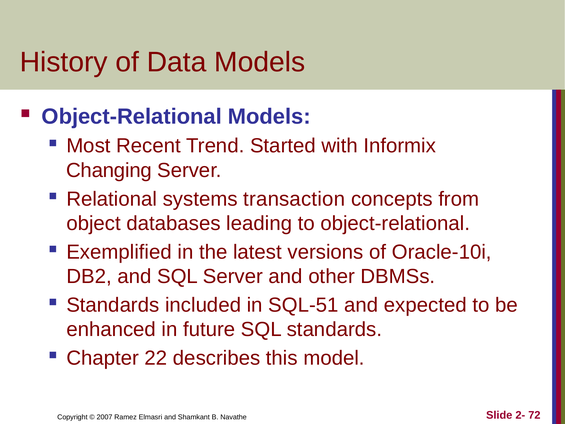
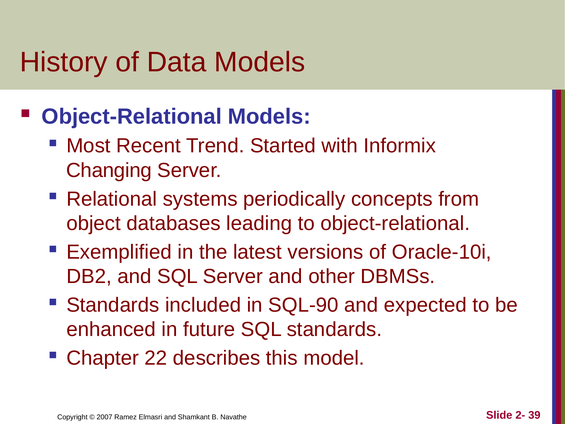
transaction: transaction -> periodically (294, 199)
SQL-51: SQL-51 -> SQL-90 (303, 305)
72: 72 -> 39 (534, 415)
